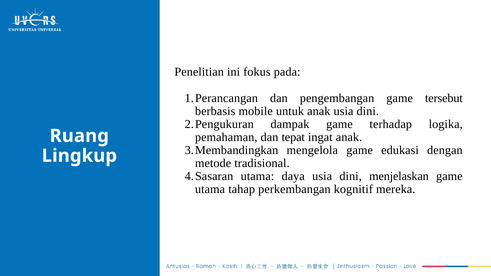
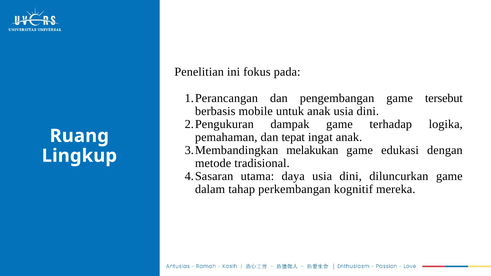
mengelola: mengelola -> melakukan (312, 150)
menjelaskan: menjelaskan -> diluncurkan (399, 176)
utama: utama -> dalam (210, 189)
